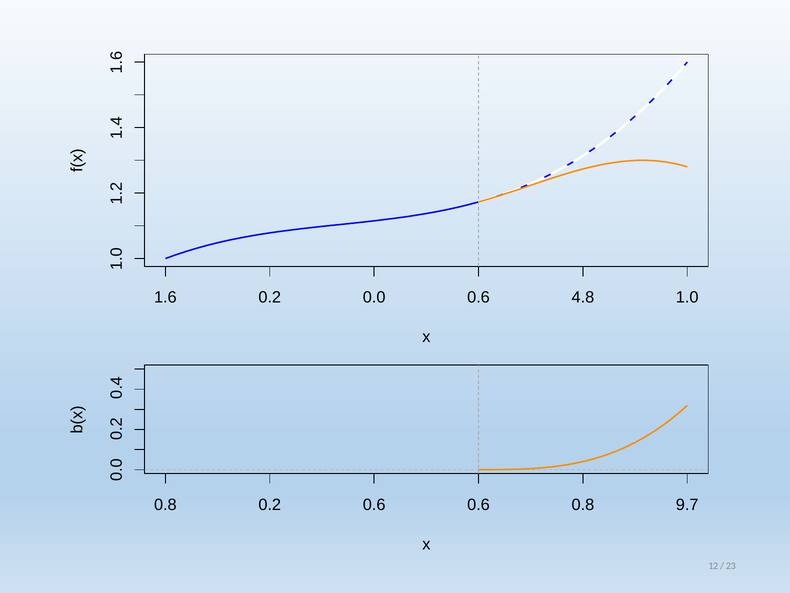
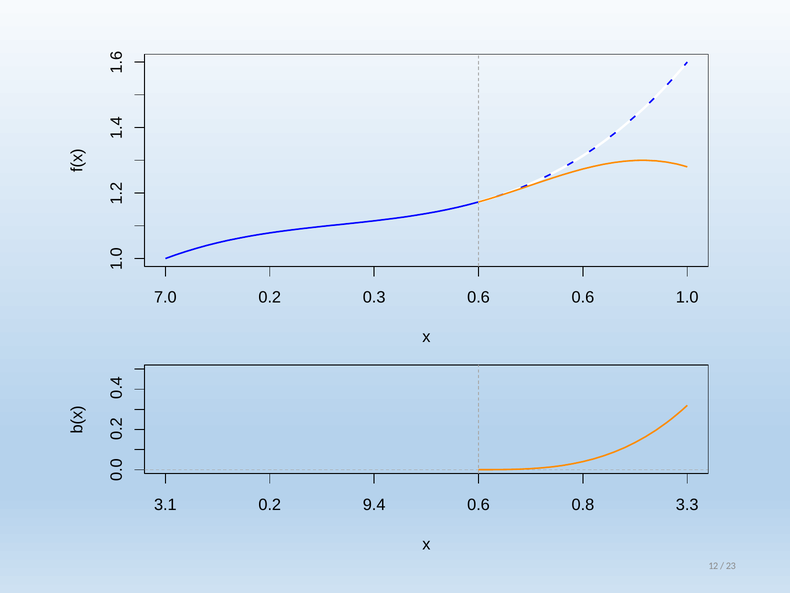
1.6: 1.6 -> 7.0 (165, 297)
0.0: 0.0 -> 0.3 (374, 297)
0.6 4.8: 4.8 -> 0.6 (583, 297)
0.8: 0.8 -> 3.1 (165, 505)
0.2 0.6: 0.6 -> 9.4 (374, 505)
9.7: 9.7 -> 3.3 (687, 505)
